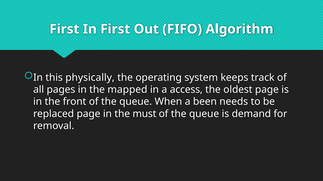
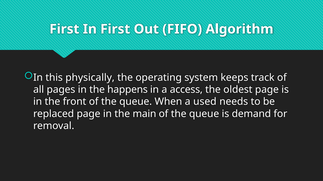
mapped: mapped -> happens (128, 90)
been: been -> used (205, 102)
must: must -> main (144, 114)
